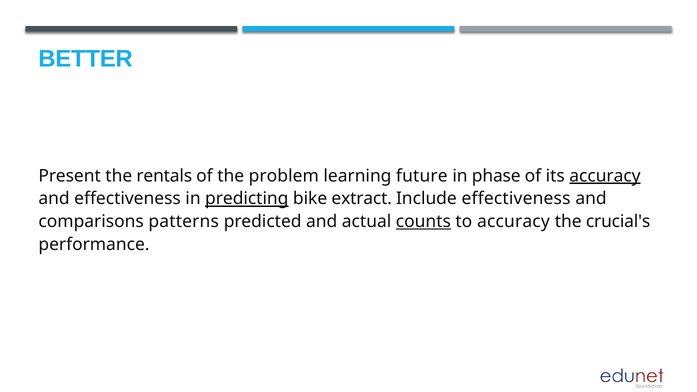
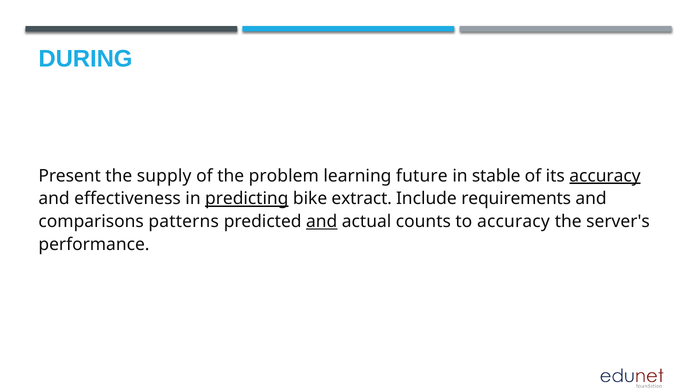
BETTER: BETTER -> DURING (85, 59)
rentals: rentals -> supply (164, 176)
phase: phase -> stable (496, 176)
Include effectiveness: effectiveness -> requirements (516, 199)
and underline: none -> present (322, 222)
counts underline: present -> none (423, 222)
crucial's: crucial's -> server's (618, 222)
